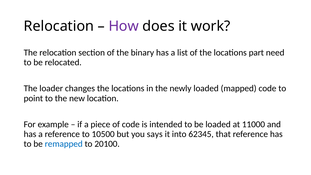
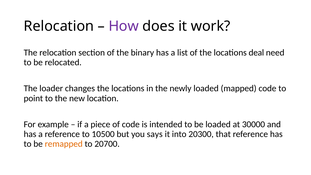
part: part -> deal (256, 53)
11000: 11000 -> 30000 (253, 124)
62345: 62345 -> 20300 (201, 134)
remapped colour: blue -> orange (64, 144)
20100: 20100 -> 20700 (107, 144)
